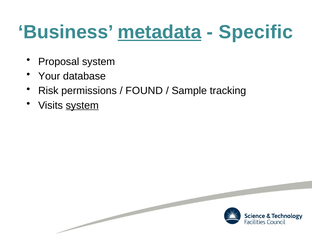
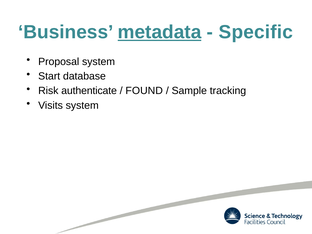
Your: Your -> Start (49, 76)
permissions: permissions -> authenticate (89, 91)
system underline: present -> none (82, 105)
